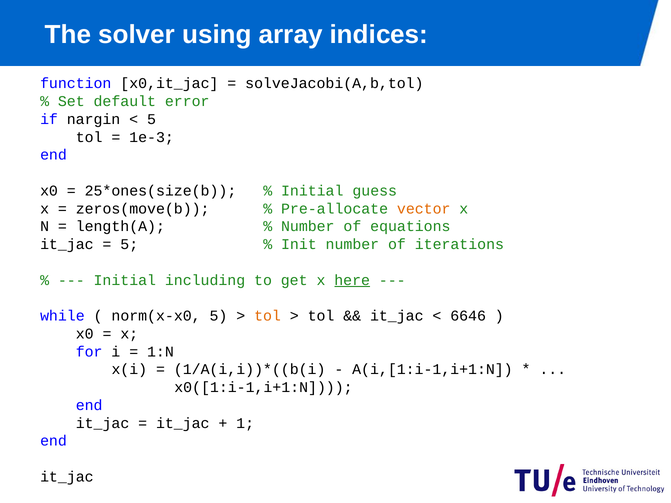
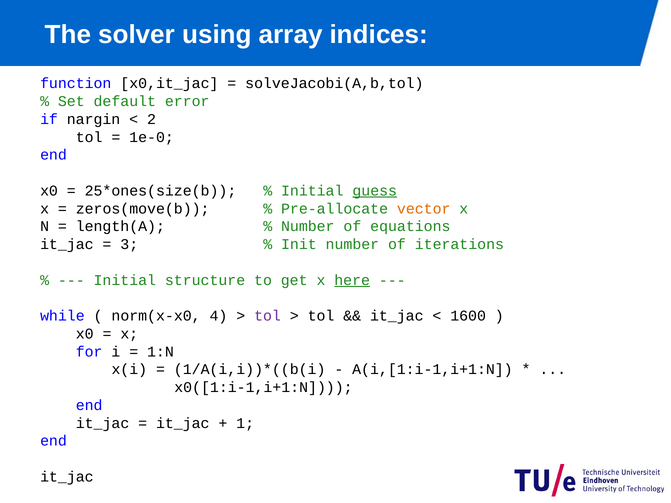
5: 5 -> 2 (152, 119)
1e-3: 1e-3 -> 1e-0 (152, 137)
guess underline: none -> present (375, 191)
5: 5 -> 3 (129, 245)
including: including -> structure (205, 280)
norm(x-x0 5: 5 -> 4 (219, 316)
tol colour: orange -> purple (268, 316)
6646: 6646 -> 1600 (468, 316)
